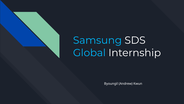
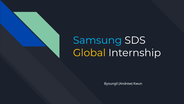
Global colour: light blue -> yellow (89, 53)
